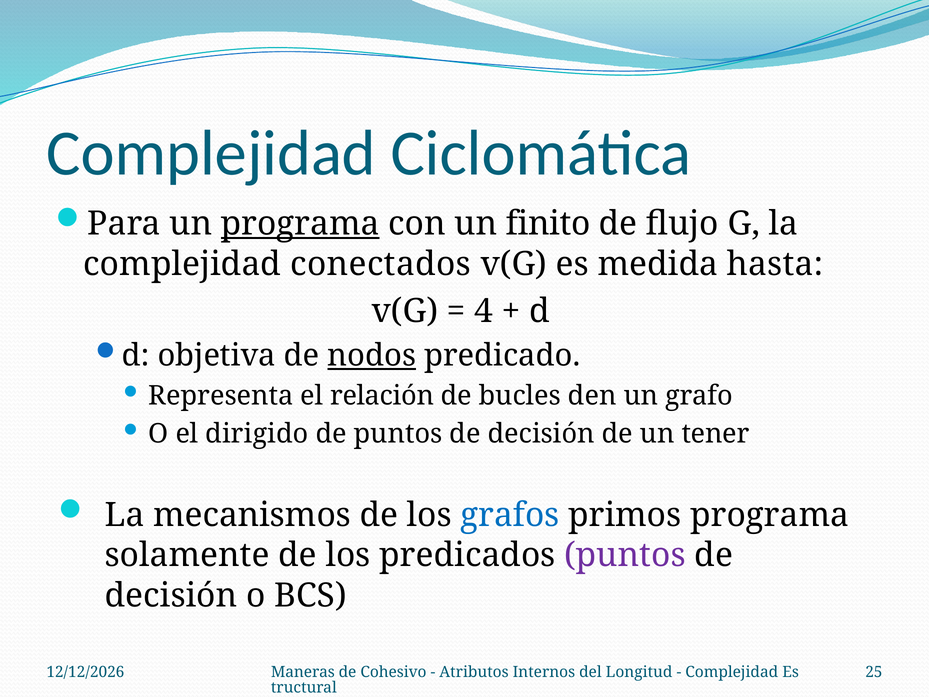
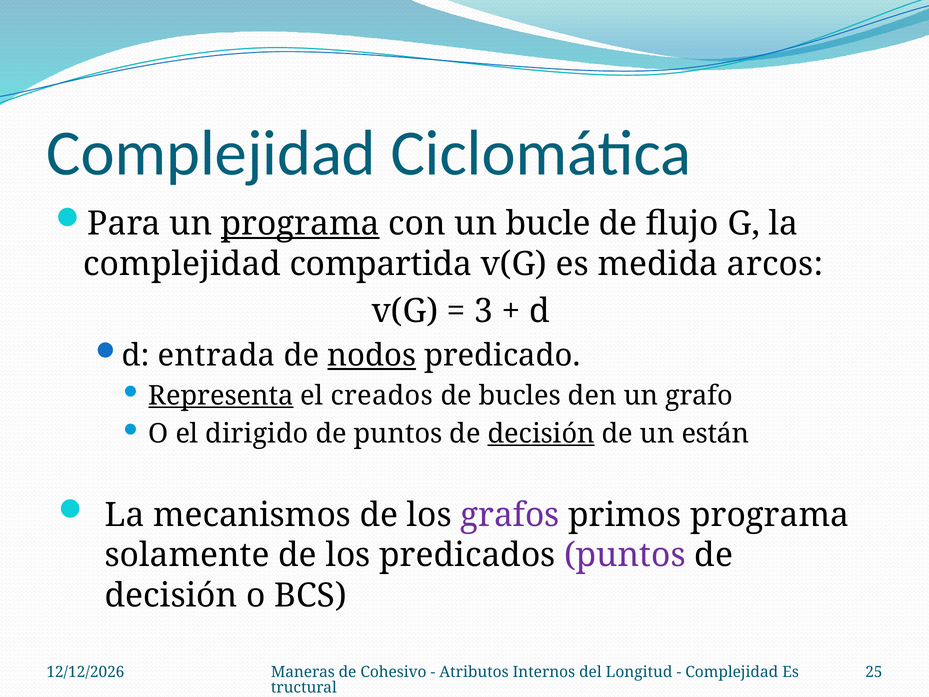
finito: finito -> bucle (548, 224)
conectados: conectados -> compartida (381, 264)
hasta: hasta -> arcos (775, 264)
4: 4 -> 3 (484, 311)
objetiva: objetiva -> entrada (217, 356)
Representa underline: none -> present (221, 396)
relación: relación -> creados (382, 396)
decisión underline: none -> present (541, 433)
tener: tener -> están (715, 433)
grafos colour: blue -> purple (510, 515)
